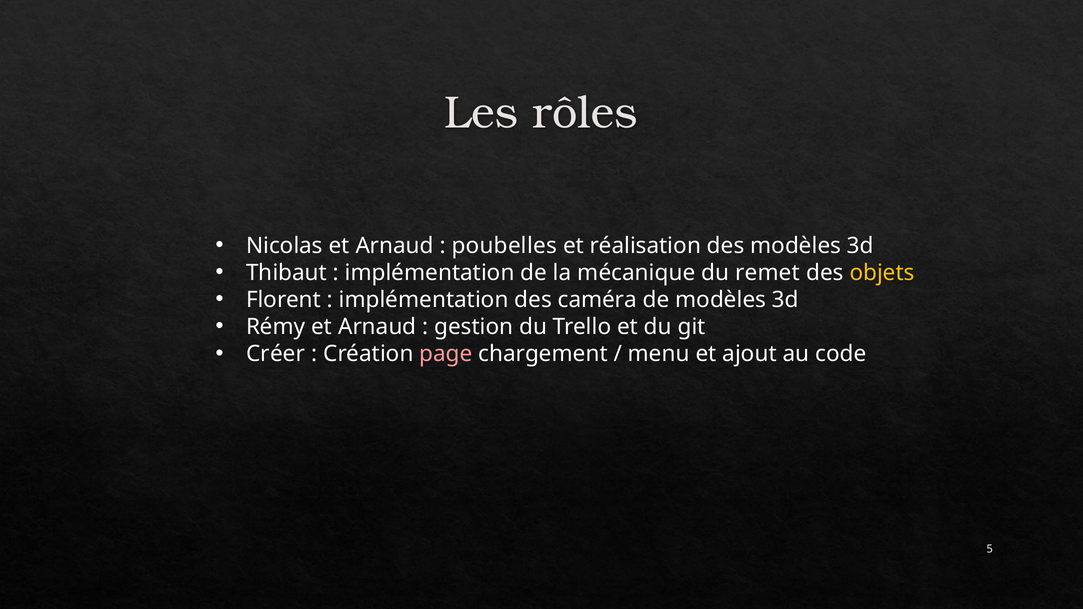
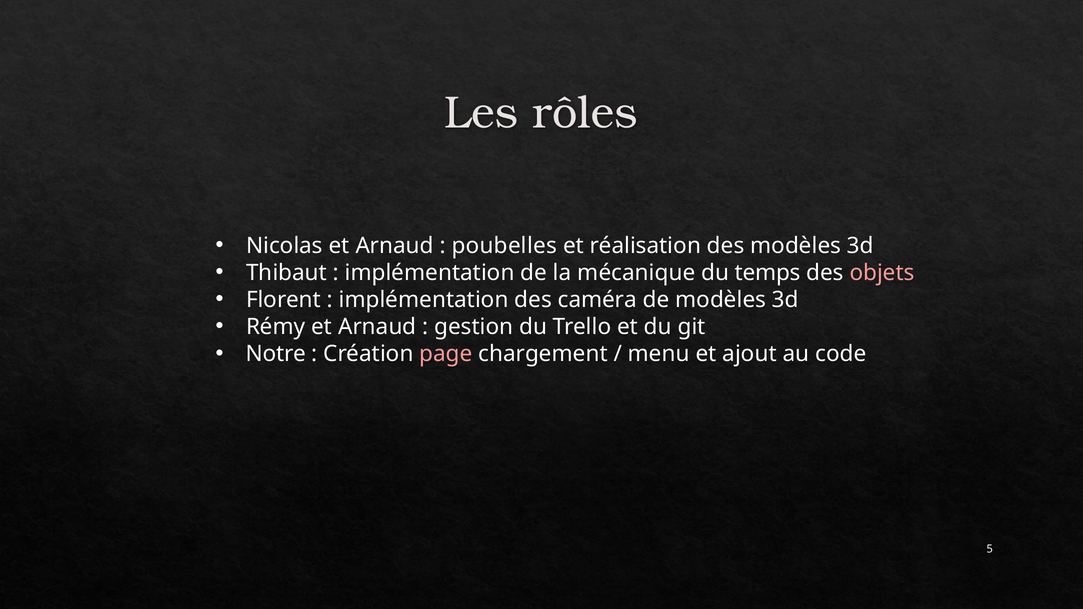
remet: remet -> temps (768, 273)
objets colour: yellow -> pink (882, 273)
Créer: Créer -> Notre (276, 354)
